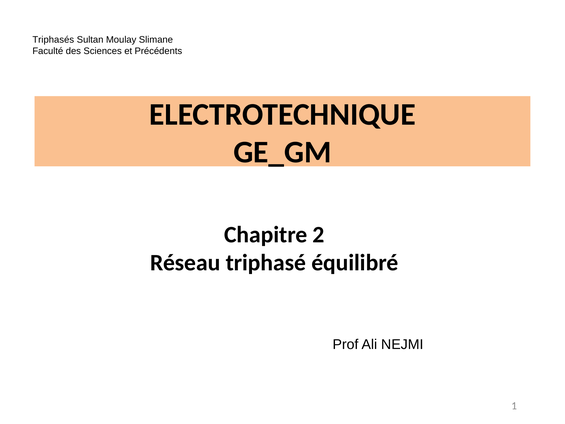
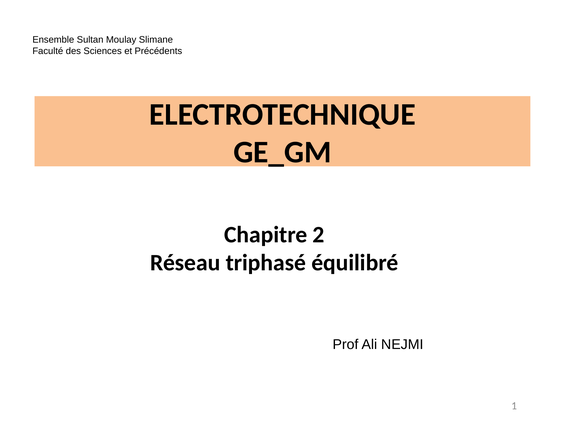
Triphasés: Triphasés -> Ensemble (53, 40)
